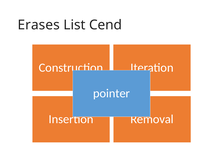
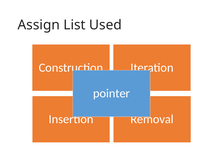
Erases: Erases -> Assign (39, 25)
Cend: Cend -> Used (105, 25)
